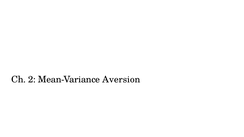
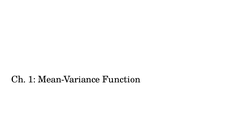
2: 2 -> 1 (32, 80)
Aversion: Aversion -> Function (121, 80)
